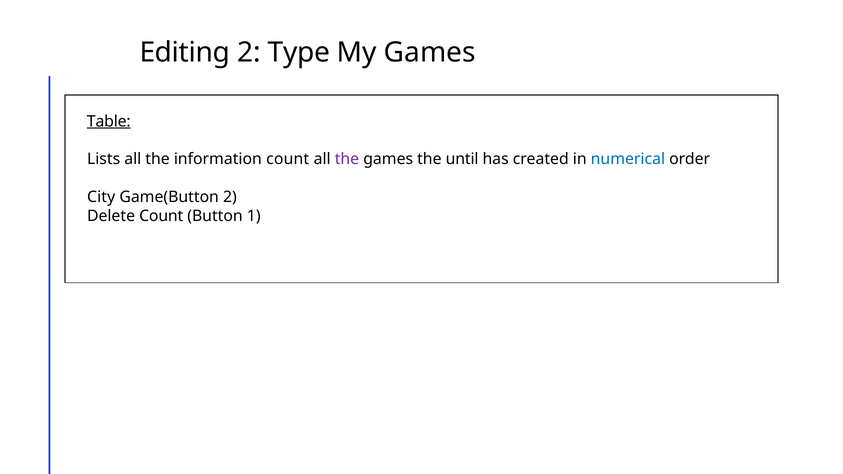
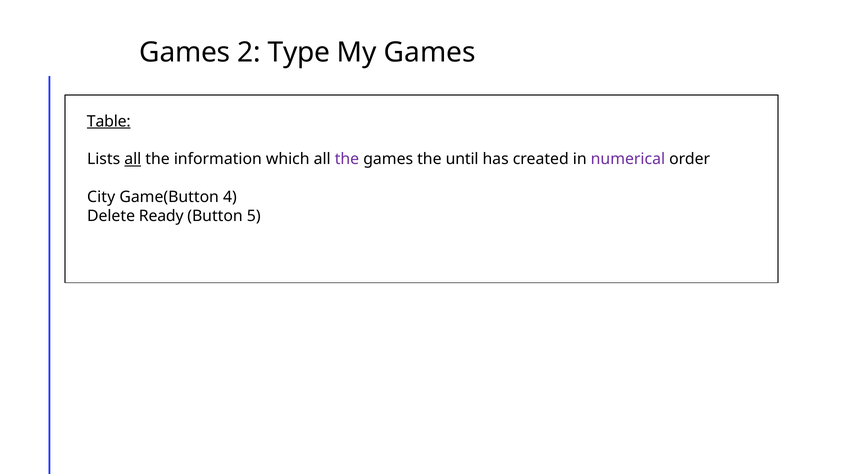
Editing: Editing -> Games (185, 53)
all underline: none -> present (133, 159)
information count: count -> which (288, 159)
numerical colour: blue -> purple (628, 159)
Game(Button 2: 2 -> 4 (230, 197)
Delete Count: Count -> Ready (161, 216)
1: 1 -> 5 (254, 216)
